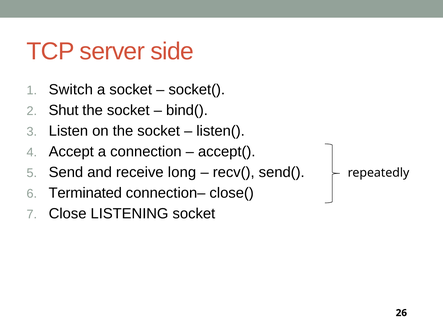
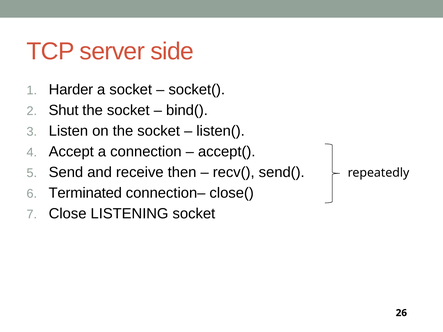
Switch: Switch -> Harder (71, 90)
long: long -> then (182, 172)
